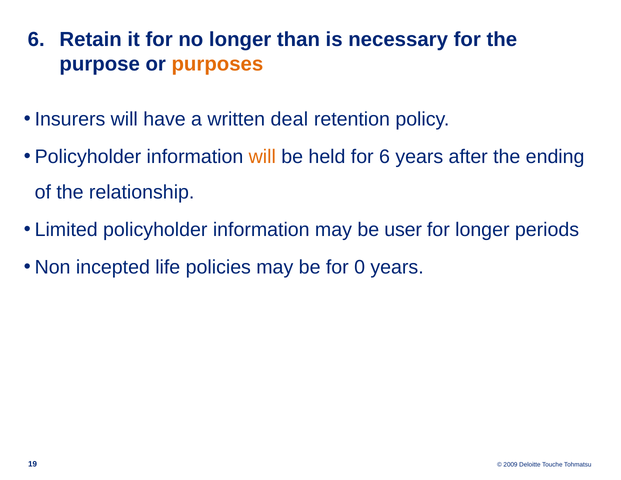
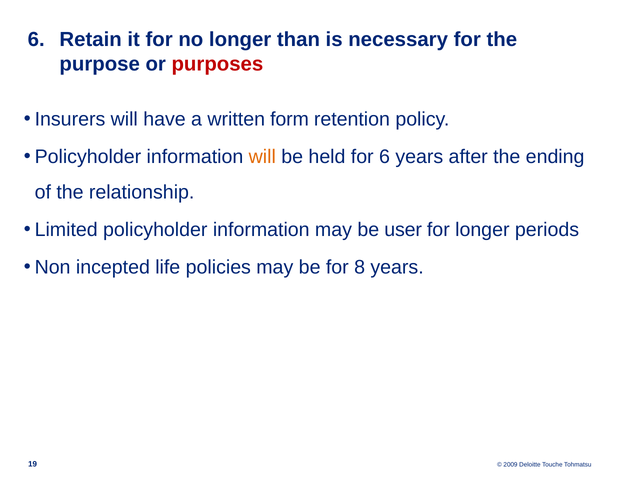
purposes colour: orange -> red (217, 64)
deal: deal -> form (290, 119)
0: 0 -> 8 (360, 267)
